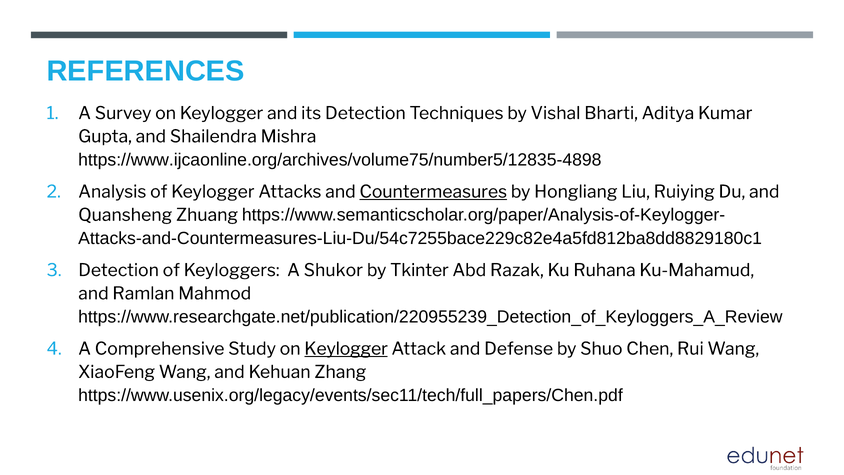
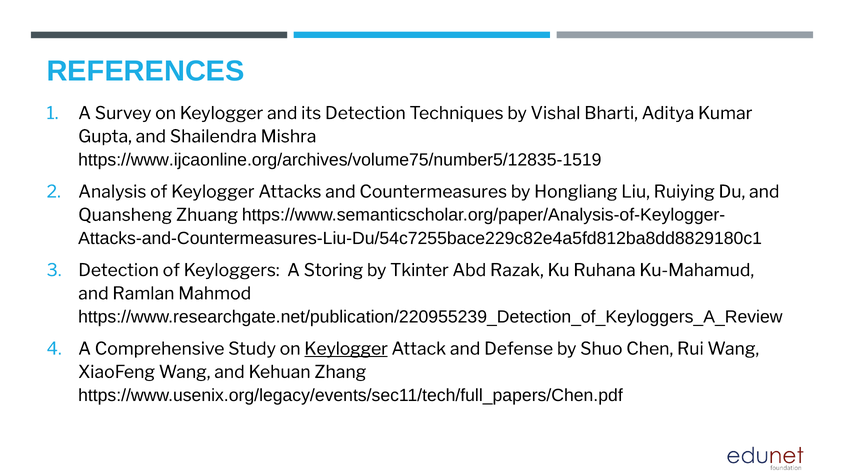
https://www.ijcaonline.org/archives/volume75/number5/12835-4898: https://www.ijcaonline.org/archives/volume75/number5/12835-4898 -> https://www.ijcaonline.org/archives/volume75/number5/12835-1519 (340, 160)
Countermeasures underline: present -> none (433, 192)
Shukor: Shukor -> Storing (333, 270)
